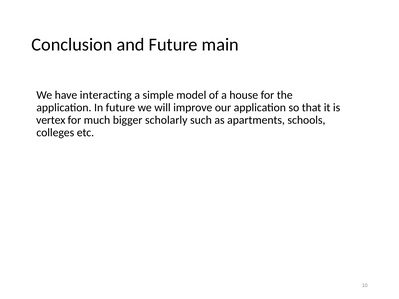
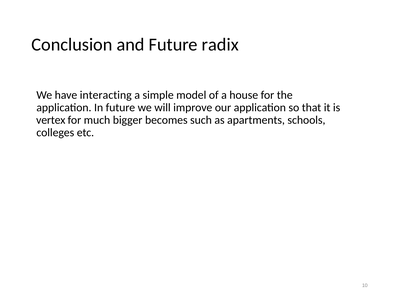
main: main -> radix (220, 45)
scholarly: scholarly -> becomes (166, 120)
